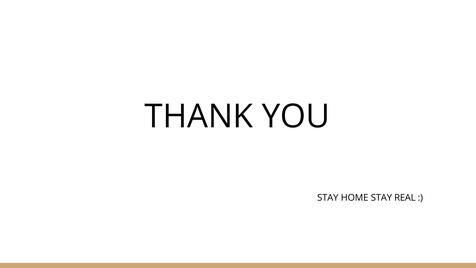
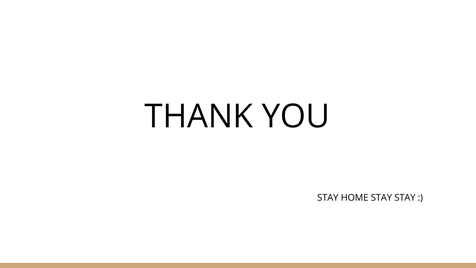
STAY REAL: REAL -> STAY (405, 198)
